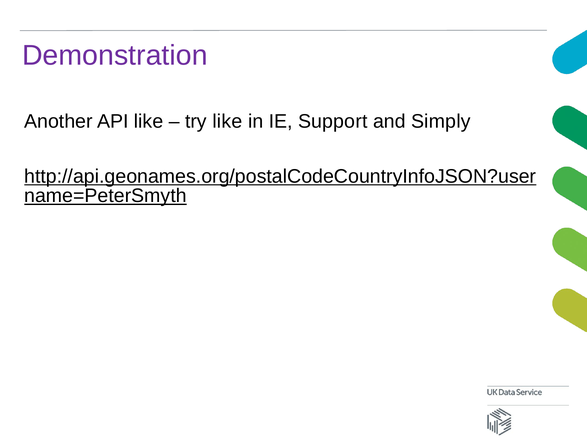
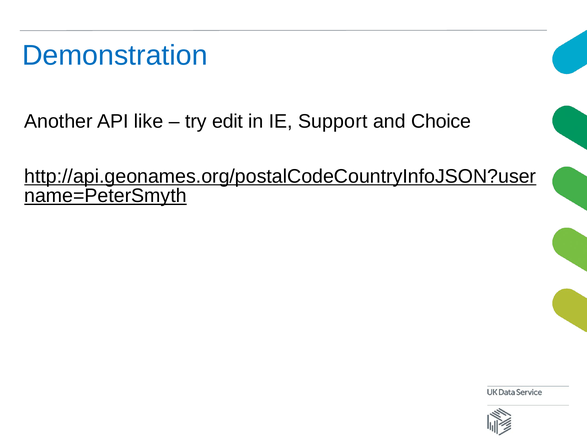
Demonstration colour: purple -> blue (115, 55)
try like: like -> edit (228, 122)
Simply: Simply -> Choice (441, 122)
